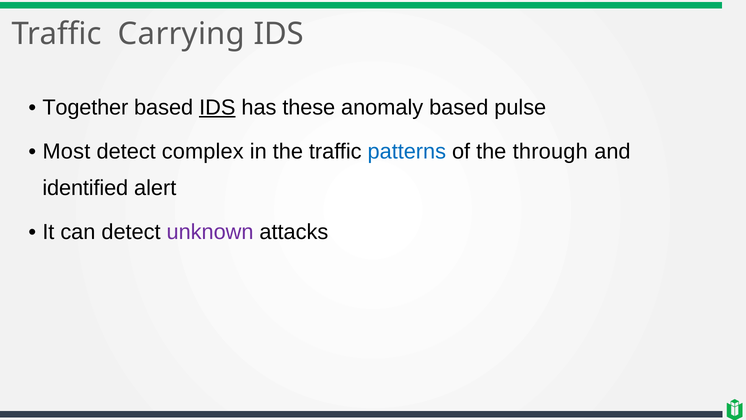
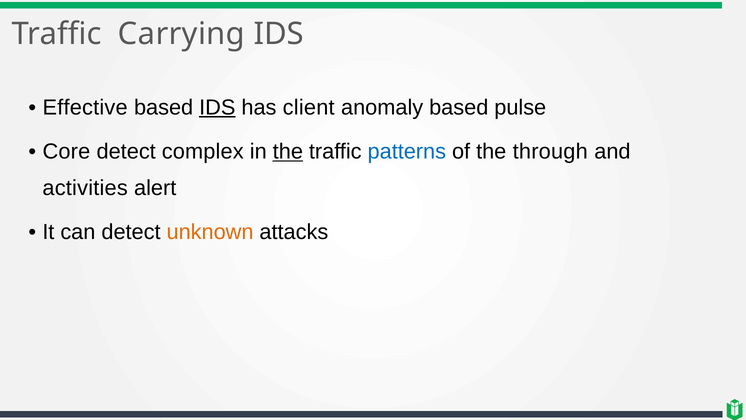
Together: Together -> Effective (85, 107)
these: these -> client (309, 107)
Most: Most -> Core (66, 152)
the underline: none -> present (288, 152)
identified: identified -> activities (85, 188)
unknown colour: purple -> orange (210, 232)
